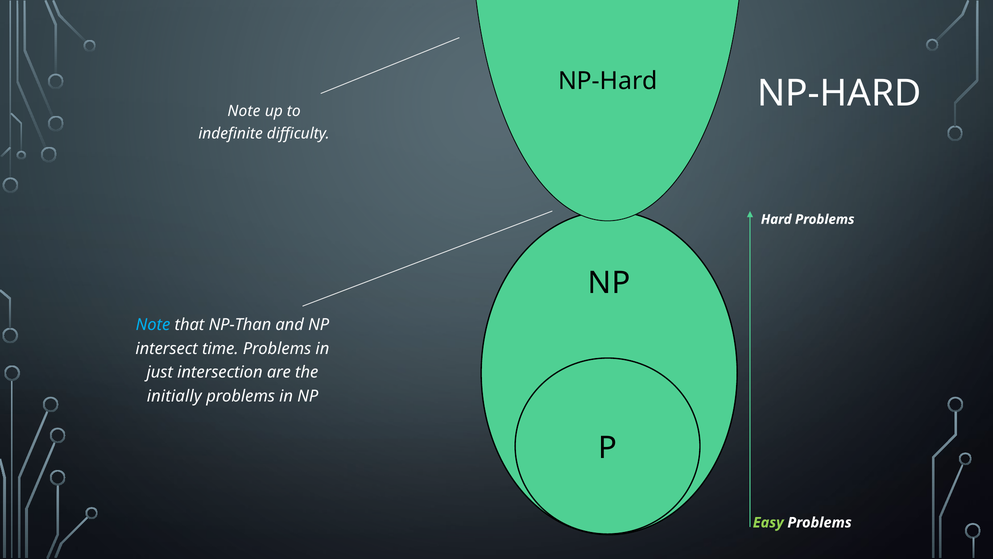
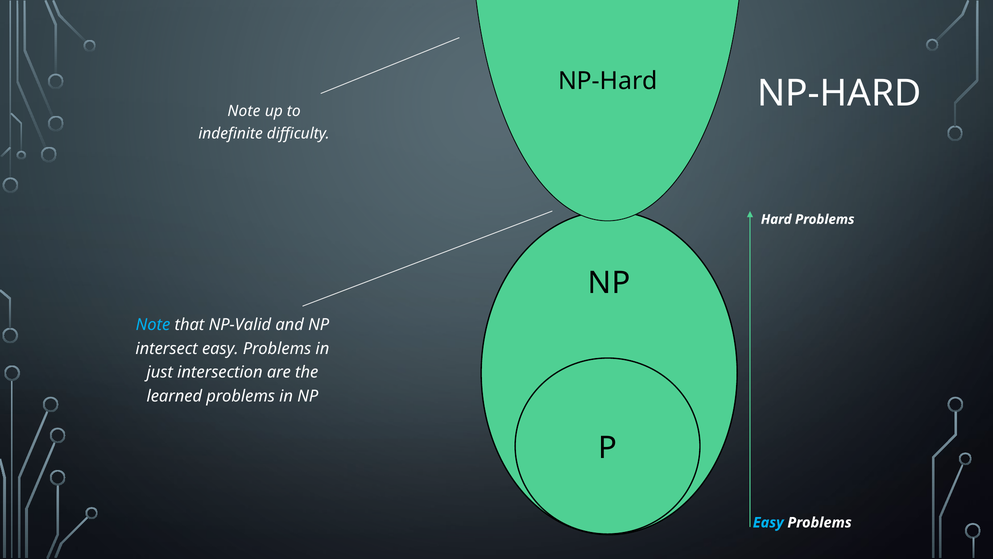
NP-Than: NP-Than -> NP-Valid (240, 325)
intersect time: time -> easy (220, 348)
initially: initially -> learned (174, 396)
Easy colour: light green -> light blue (768, 522)
